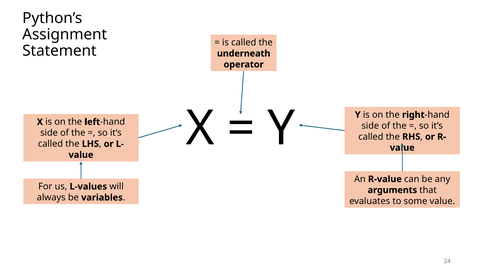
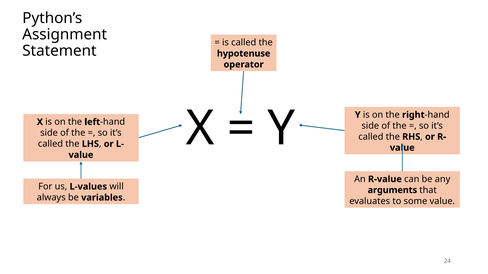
underneath: underneath -> hypotenuse (244, 54)
